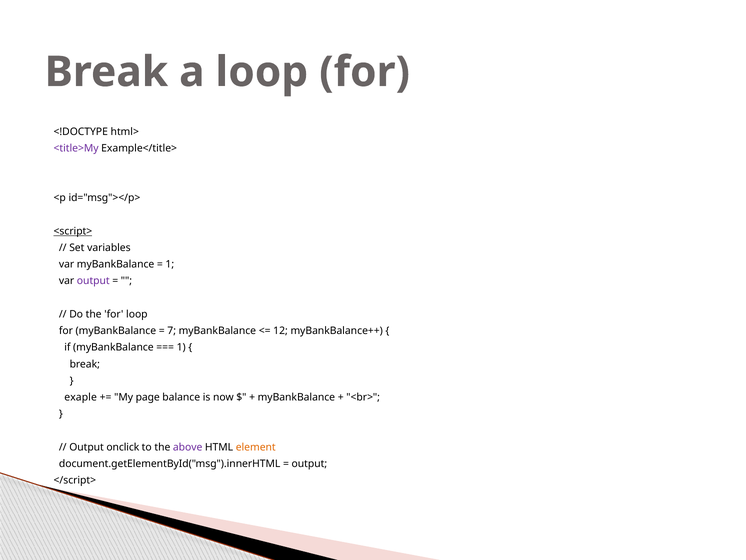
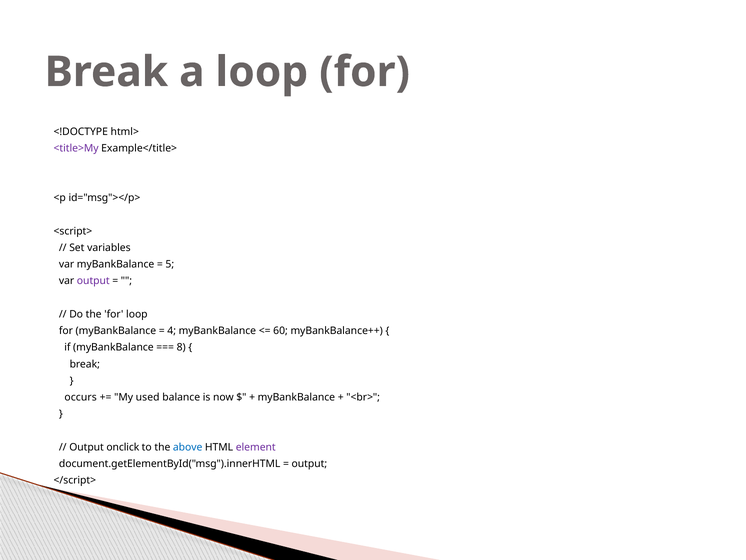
<script> underline: present -> none (73, 231)
1: 1 -> 5 (170, 264)
7: 7 -> 4 (172, 331)
12: 12 -> 60 (281, 331)
1: 1 -> 8 (181, 347)
exaple: exaple -> occurs (81, 397)
page: page -> used (148, 397)
above colour: purple -> blue (188, 447)
element colour: orange -> purple (256, 447)
